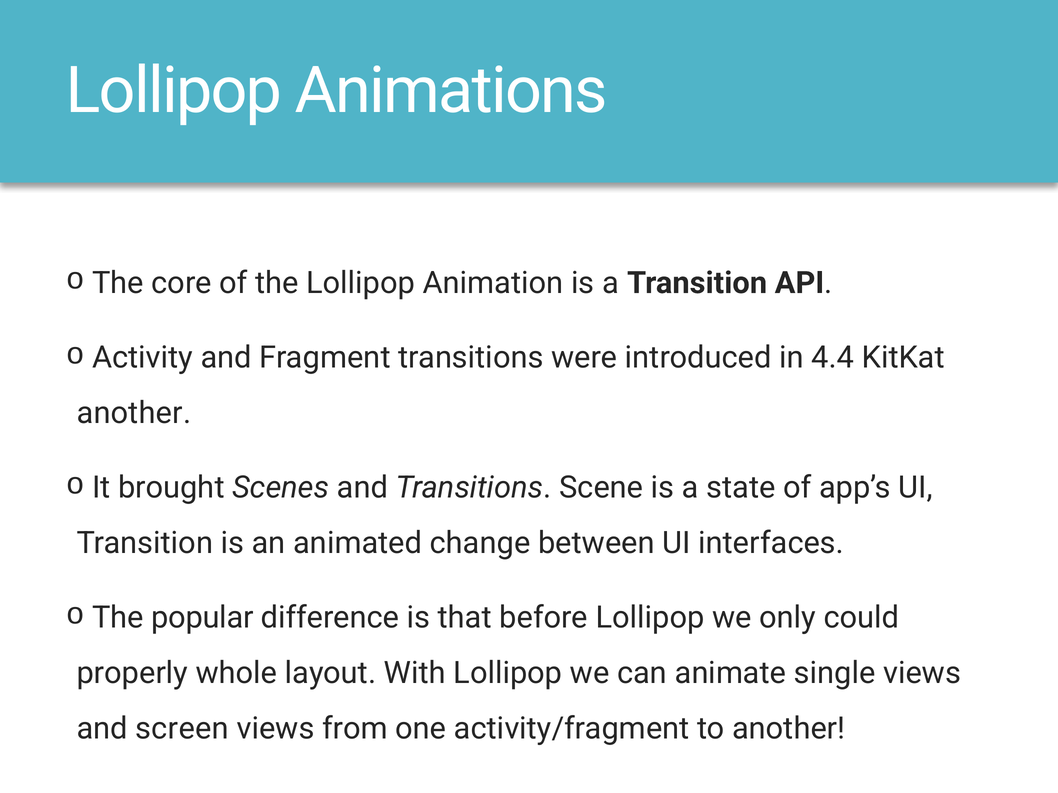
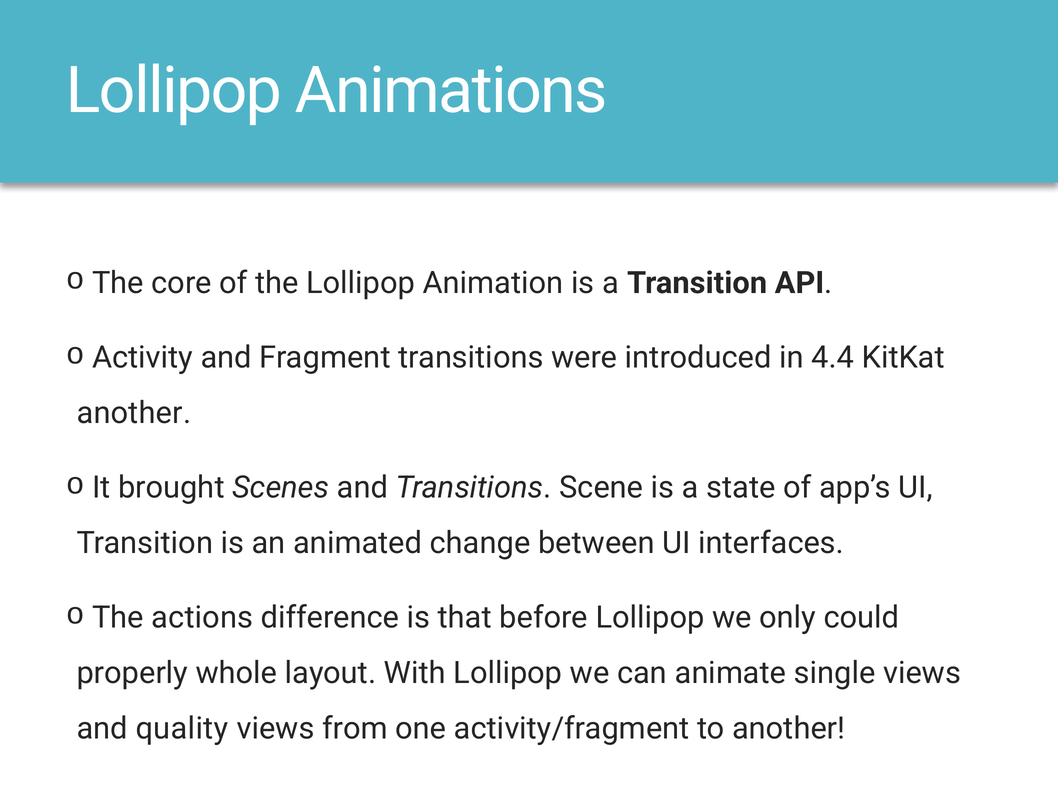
popular: popular -> actions (202, 618)
screen: screen -> quality (182, 729)
